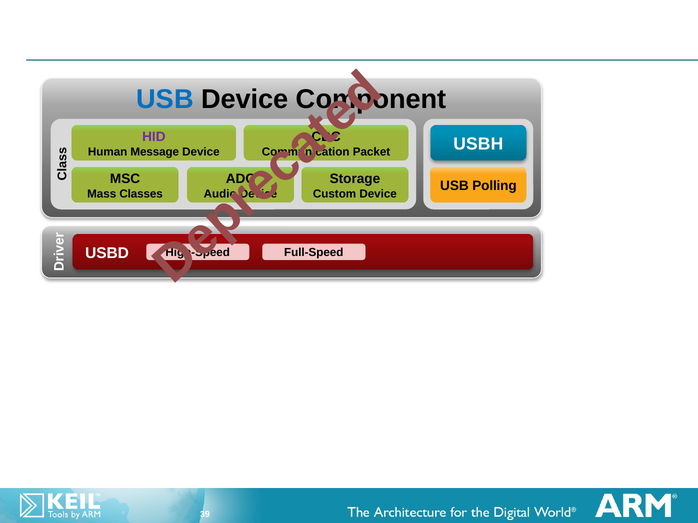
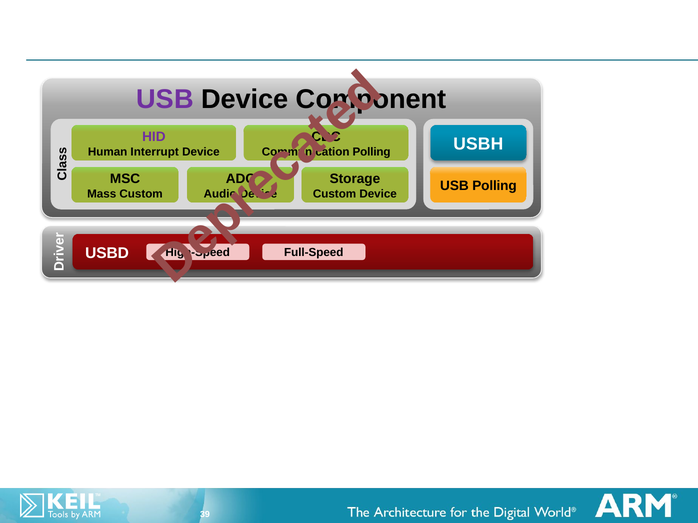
USB colour: blue -> purple (165, 99)
Message: Message -> Interrupt (155, 152)
Packet: Packet -> Polling (372, 152)
Mass Classes: Classes -> Custom (141, 194)
